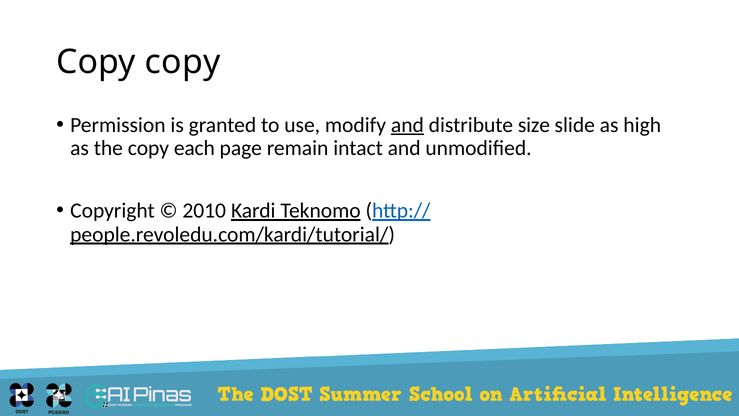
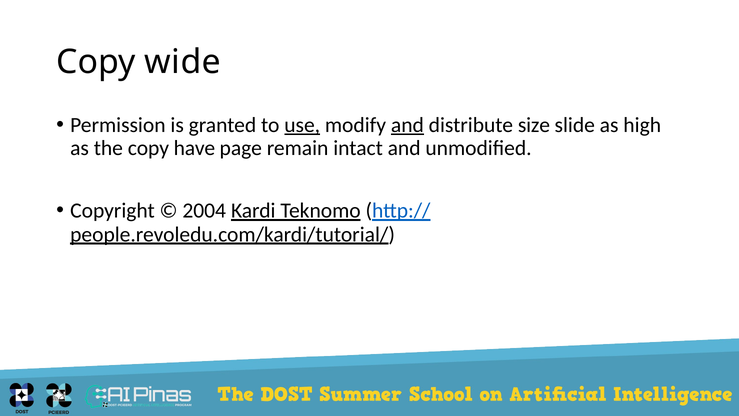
Copy copy: copy -> wide (183, 62)
use underline: none -> present (302, 125)
each: each -> have (194, 148)
2010: 2010 -> 2004 (204, 211)
